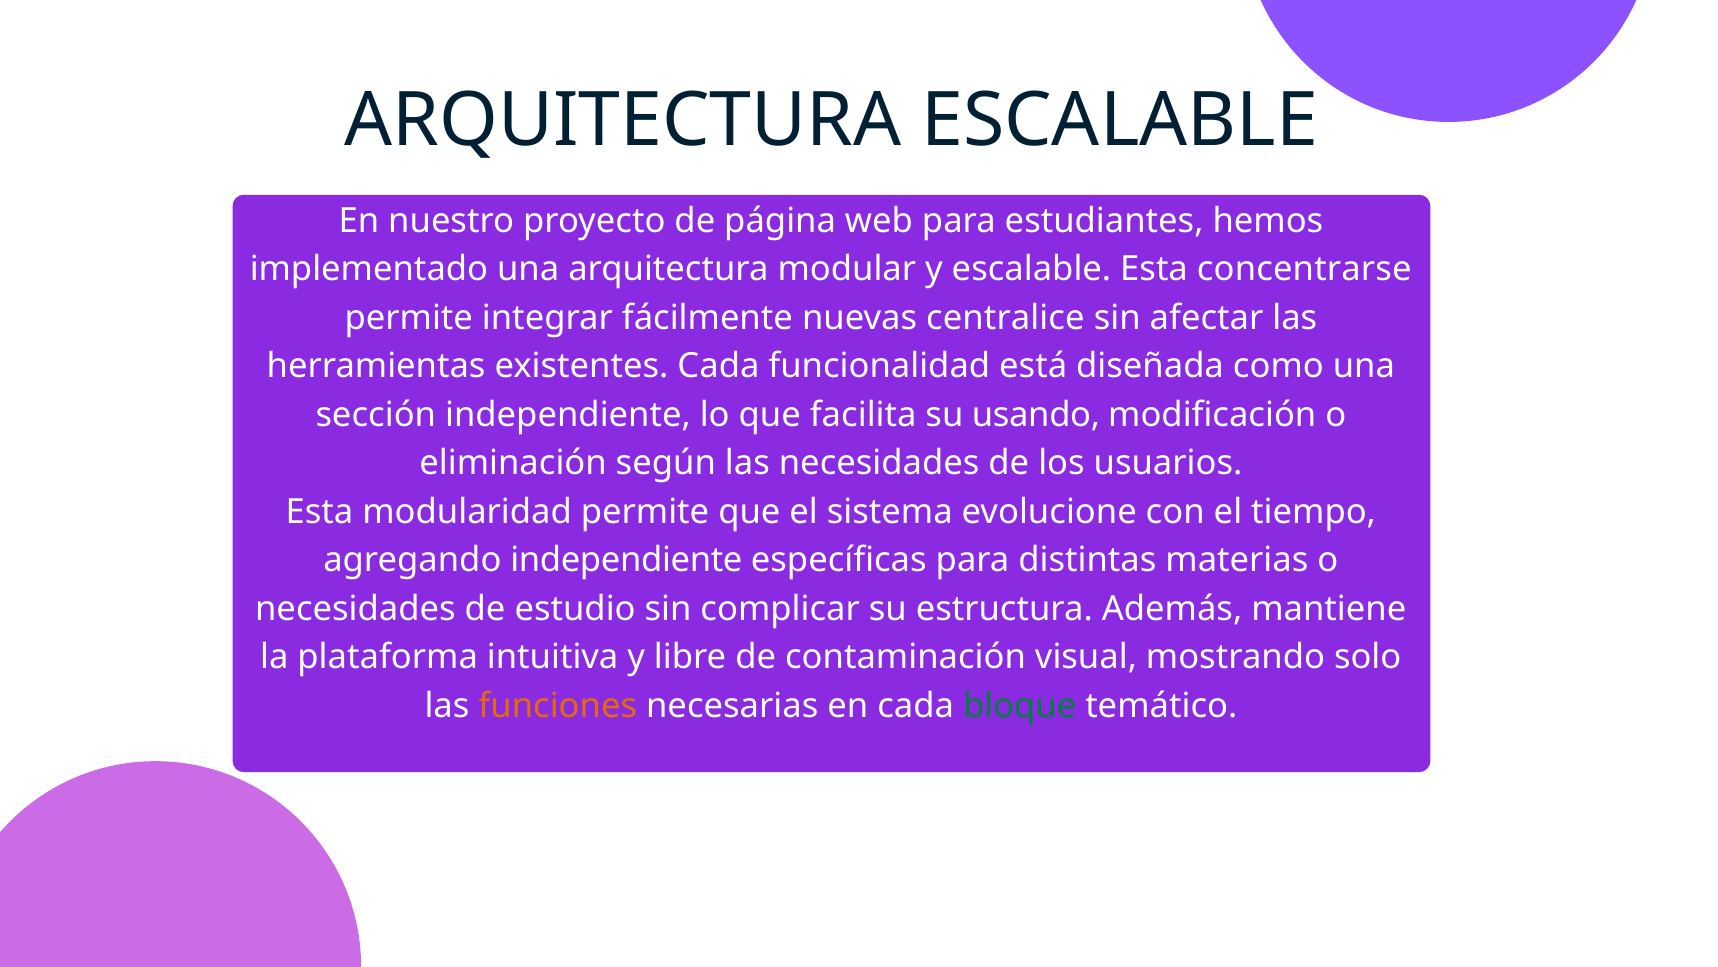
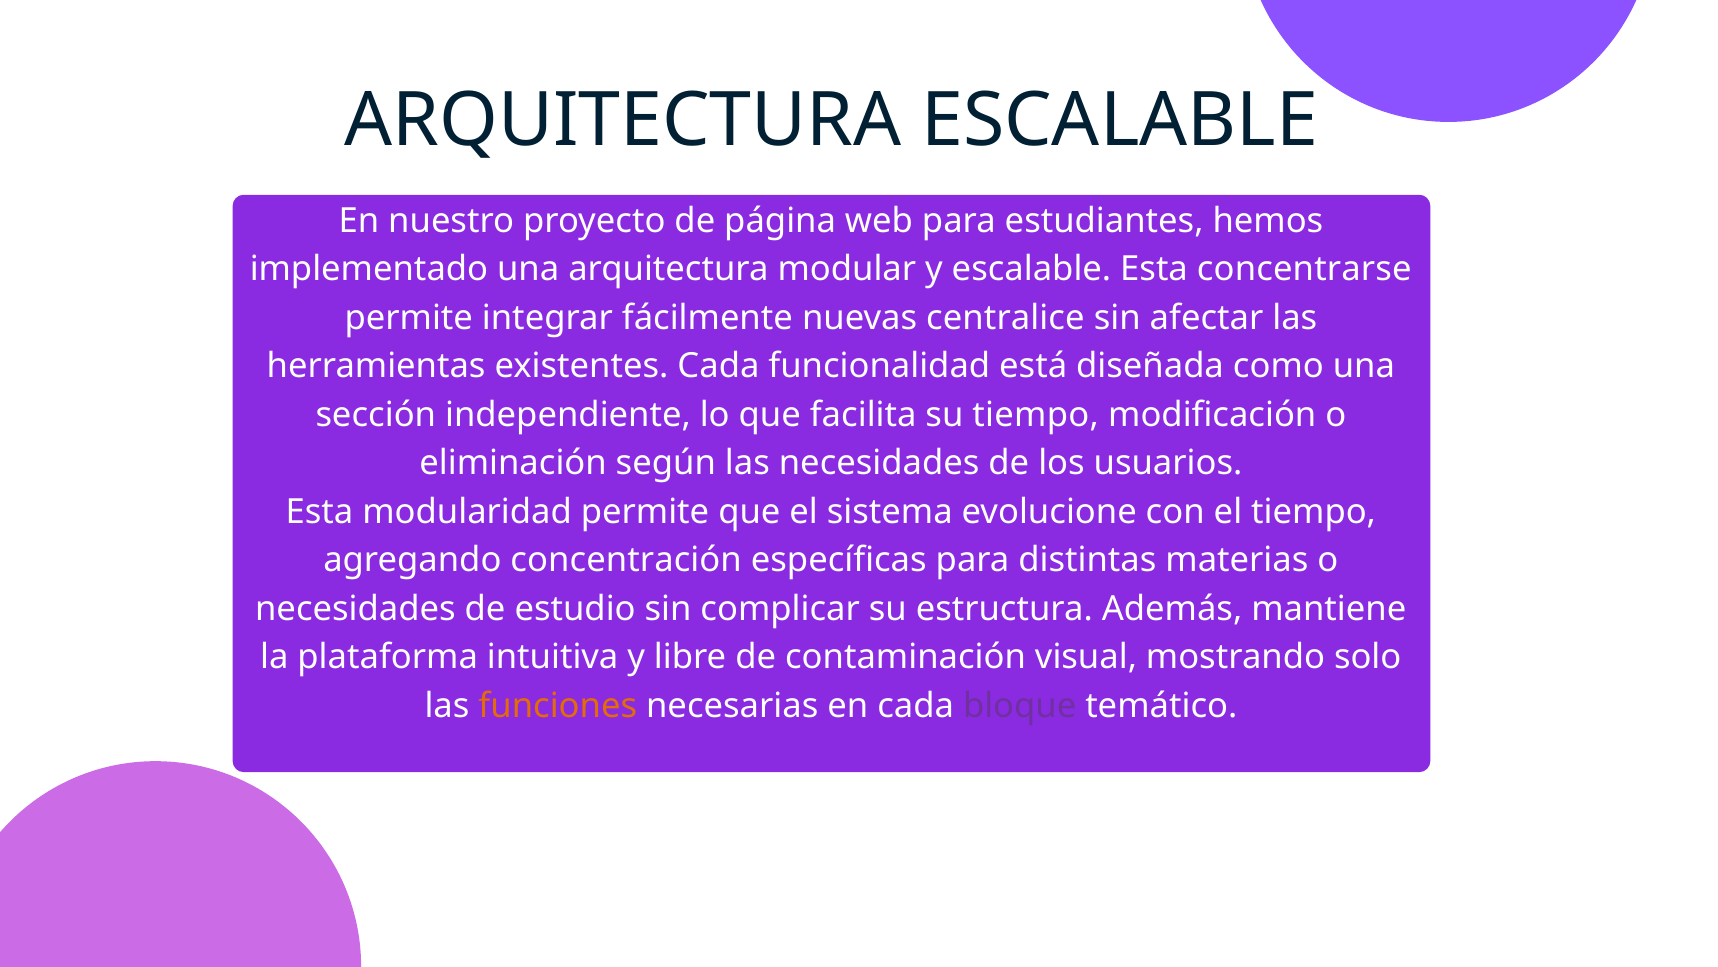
su usando: usando -> tiempo (1036, 415)
agregando independiente: independiente -> concentración (626, 560)
bloque colour: green -> purple (1020, 705)
